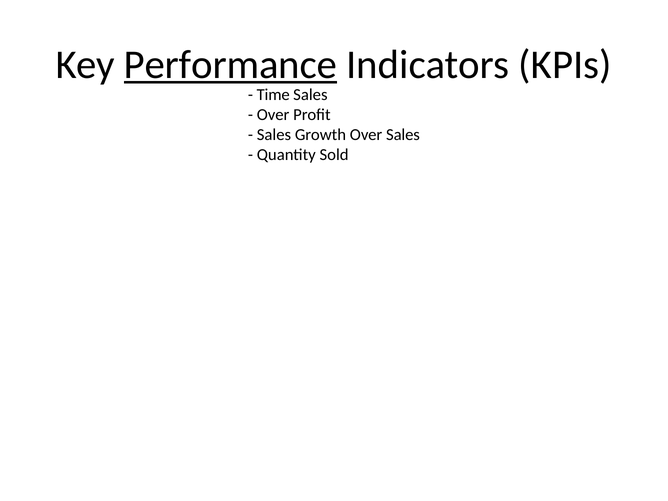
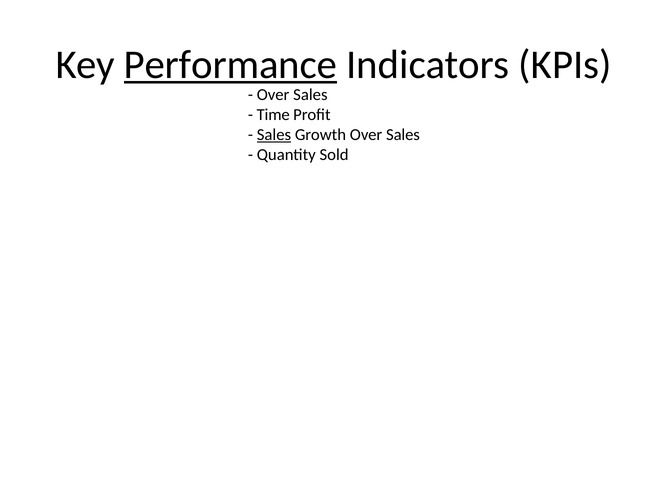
Time: Time -> Over (273, 95)
Over: Over -> Time (273, 115)
Sales underline: none -> present (274, 135)
